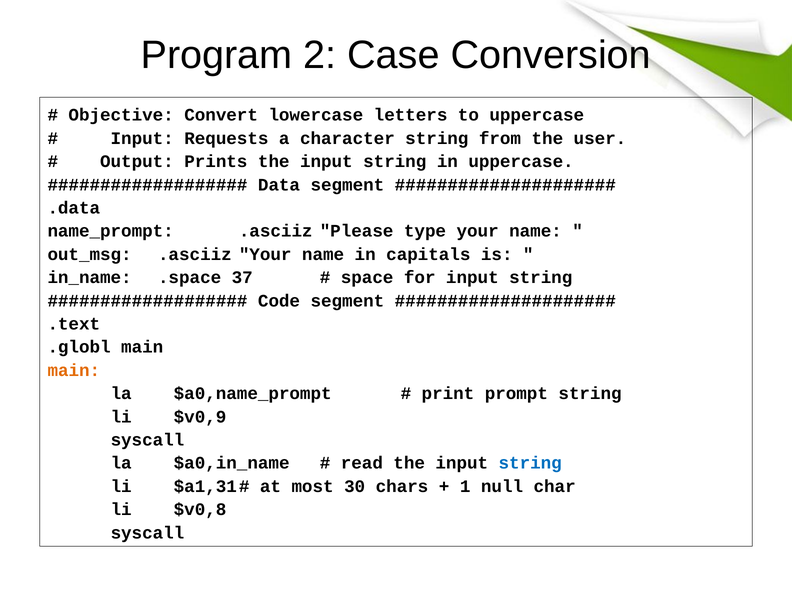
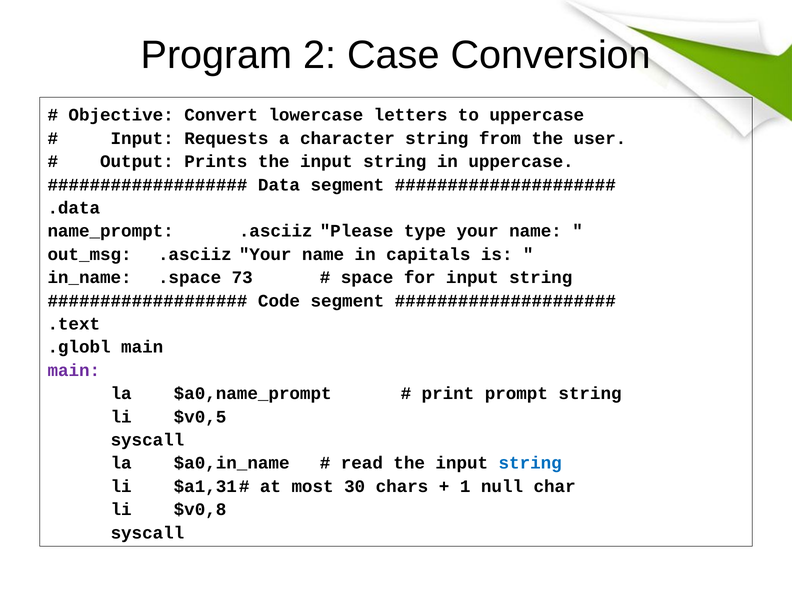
37: 37 -> 73 (242, 278)
main colour: orange -> purple (74, 370)
$v0,9: $v0,9 -> $v0,5 (200, 417)
